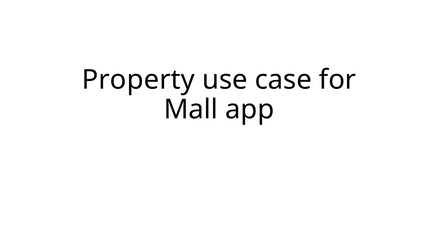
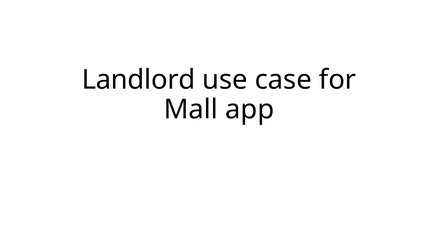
Property: Property -> Landlord (139, 80)
